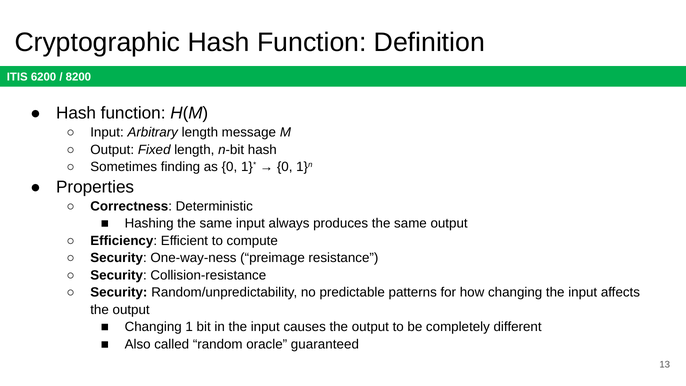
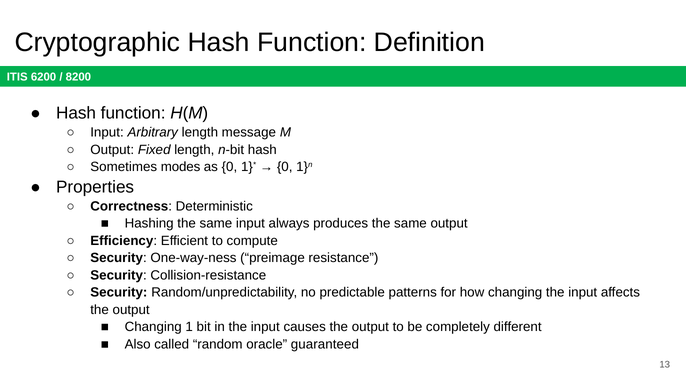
finding: finding -> modes (181, 167)
